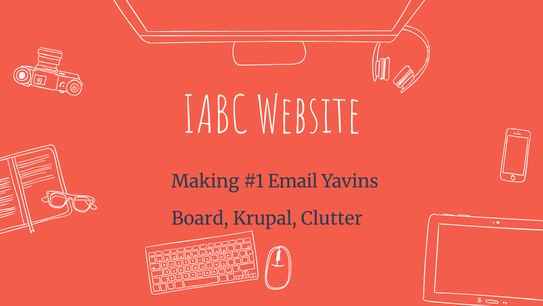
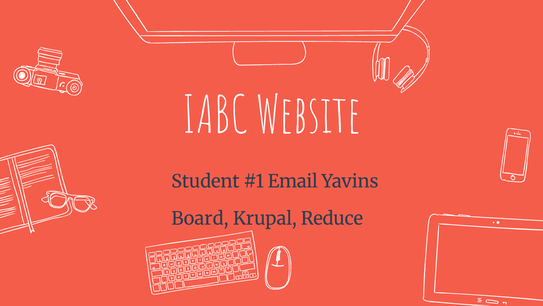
Making: Making -> Student (205, 181)
Clutter: Clutter -> Reduce (332, 218)
